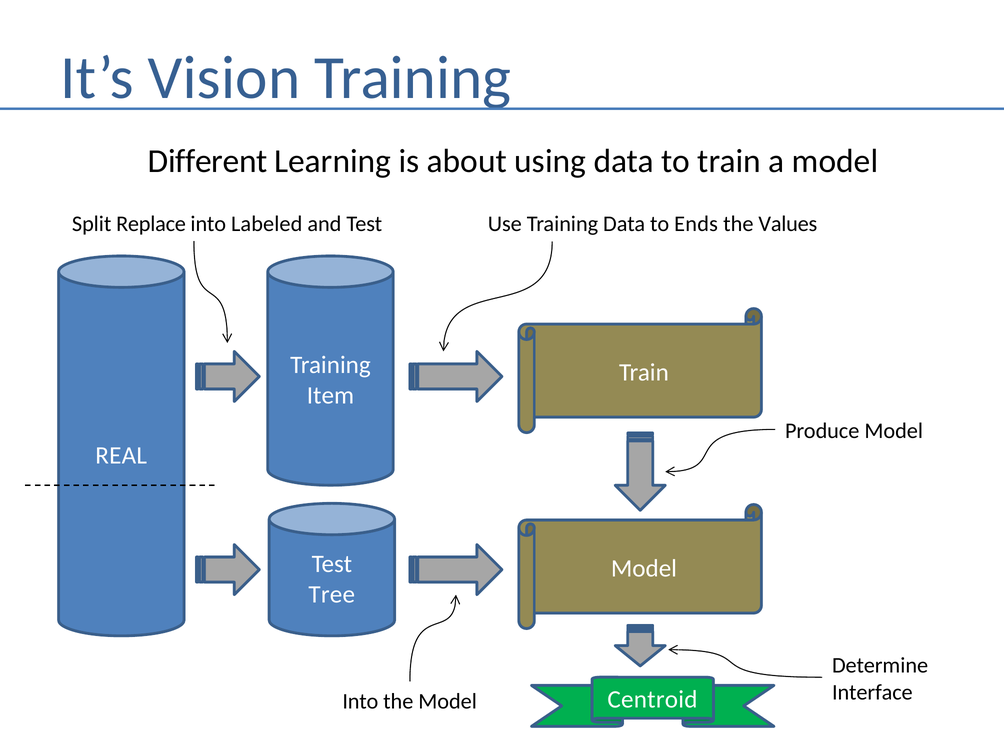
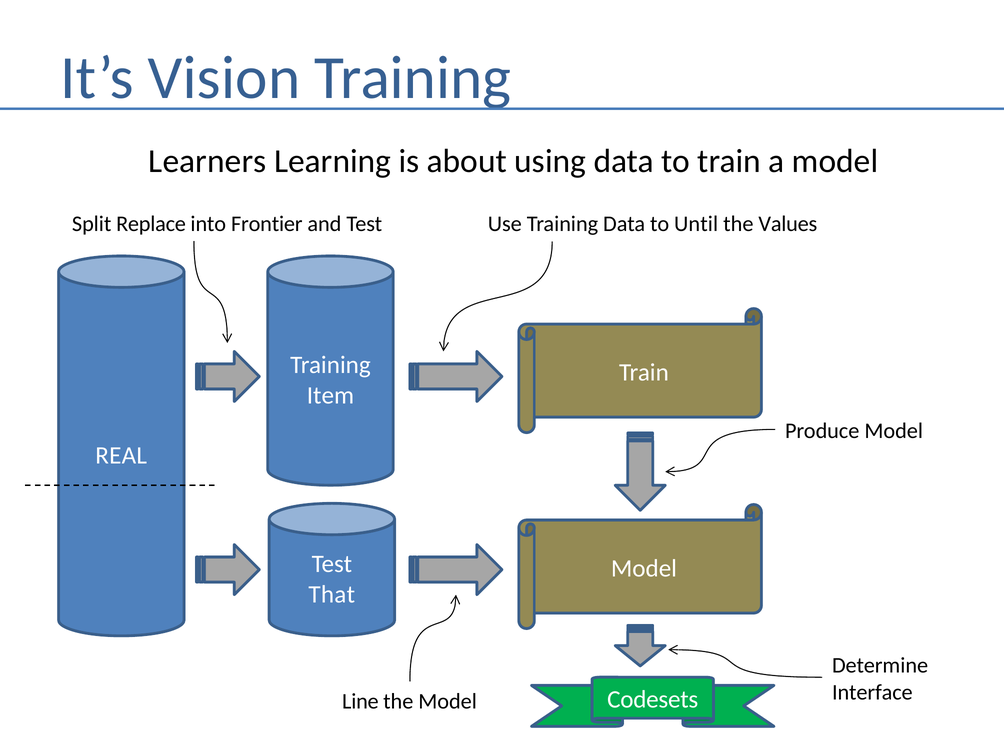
Different: Different -> Learners (207, 161)
Labeled: Labeled -> Frontier (267, 224)
Ends: Ends -> Until (696, 224)
Tree: Tree -> That (332, 594)
Into: Into -> Line (360, 701)
Centroid: Centroid -> Codesets (653, 699)
